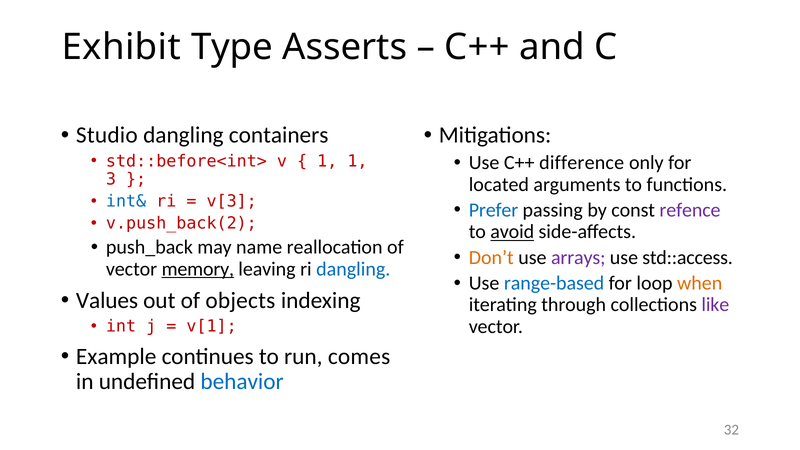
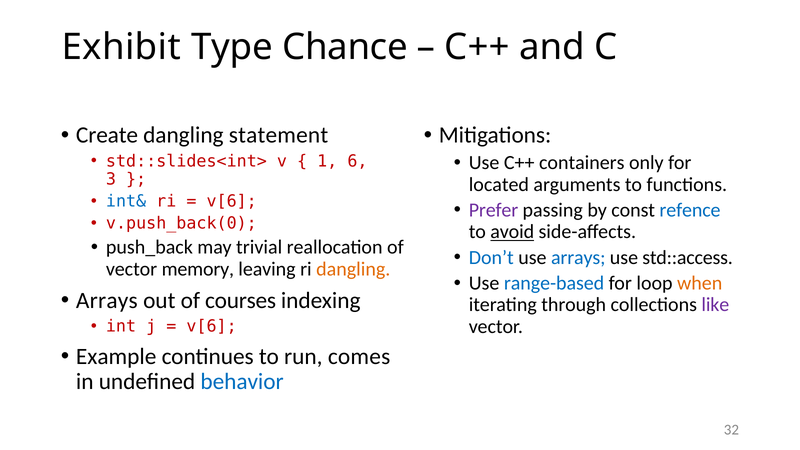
Asserts: Asserts -> Chance (345, 47)
Studio: Studio -> Create (107, 135)
containers: containers -> statement (279, 135)
std::before<int>: std::before<int> -> std::slides<int> (186, 161)
1 1: 1 -> 6 (357, 161)
difference: difference -> containers (582, 163)
v[3: v[3 -> v[6 (232, 201)
Prefer colour: blue -> purple (494, 210)
refence colour: purple -> blue (690, 210)
v.push_back(2: v.push_back(2 -> v.push_back(0 (181, 223)
name: name -> trivial (259, 247)
Don’t colour: orange -> blue (491, 258)
arrays colour: purple -> blue (578, 258)
memory underline: present -> none (198, 269)
dangling colour: blue -> orange (353, 269)
Values: Values -> Arrays (107, 301)
objects: objects -> courses (241, 301)
v[1: v[1 -> v[6 (212, 326)
